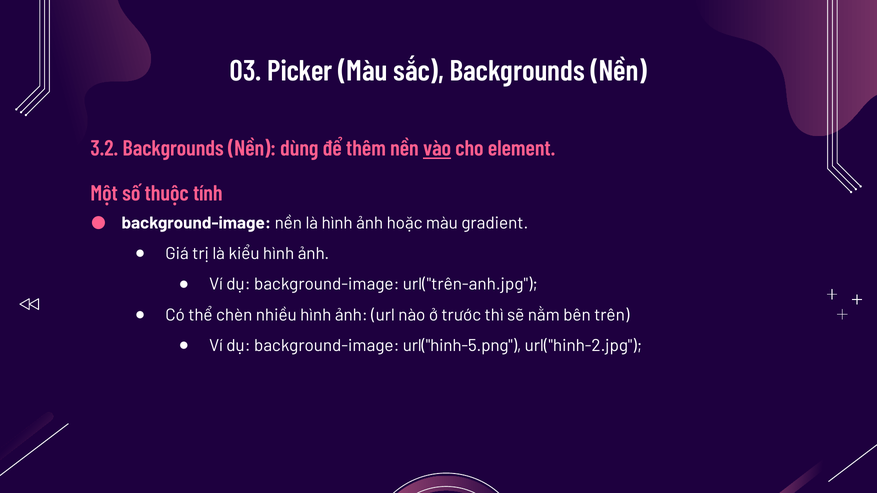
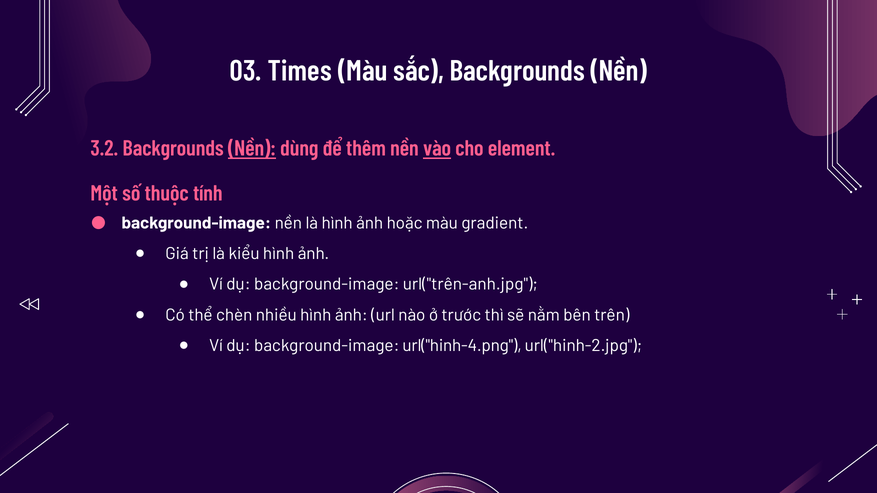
Picker: Picker -> Times (300, 71)
Nền underline: none -> present (252, 149)
url("hinh-5.png: url("hinh-5.png -> url("hinh-4.png (462, 346)
